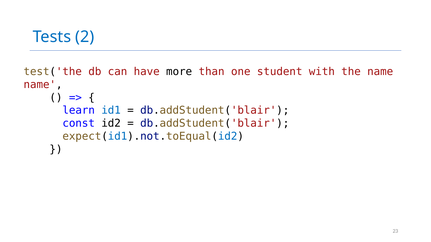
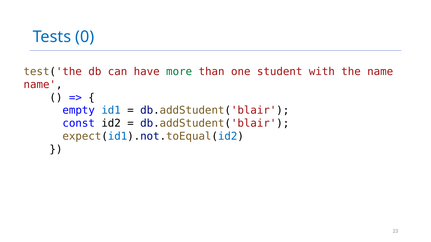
2: 2 -> 0 (85, 37)
more colour: black -> green (179, 72)
learn: learn -> empty (79, 111)
